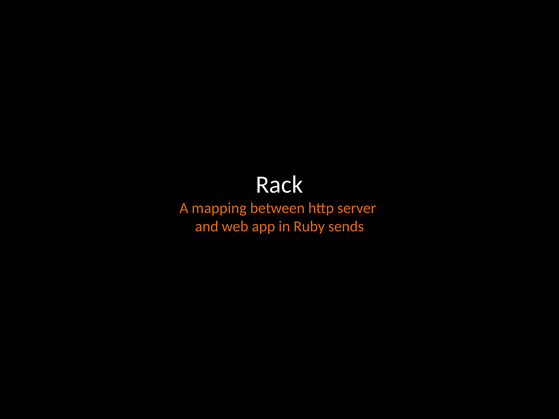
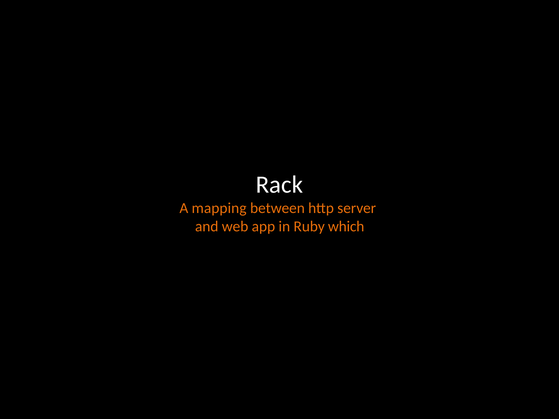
sends: sends -> which (346, 227)
